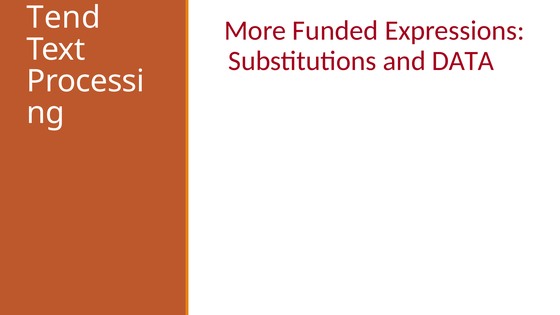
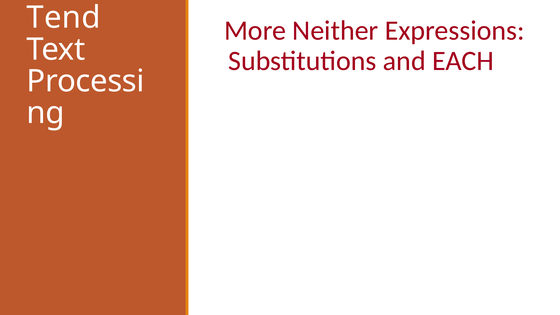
Funded: Funded -> Neither (335, 31)
DATA: DATA -> EACH (463, 61)
